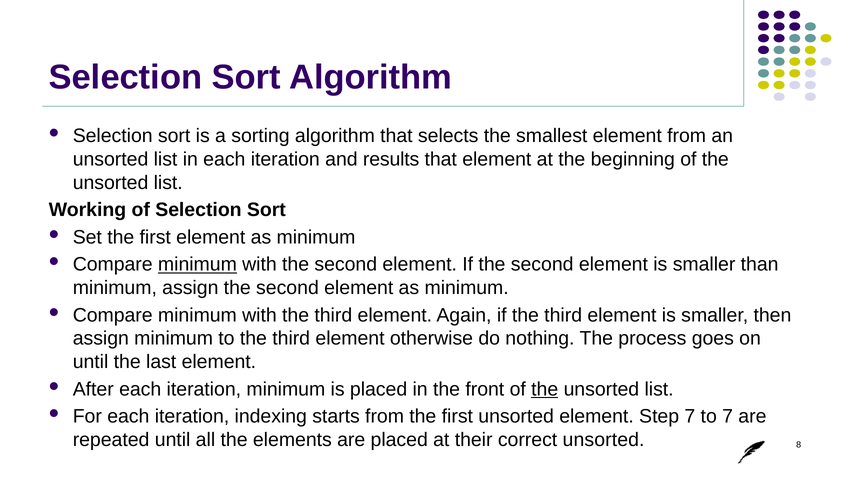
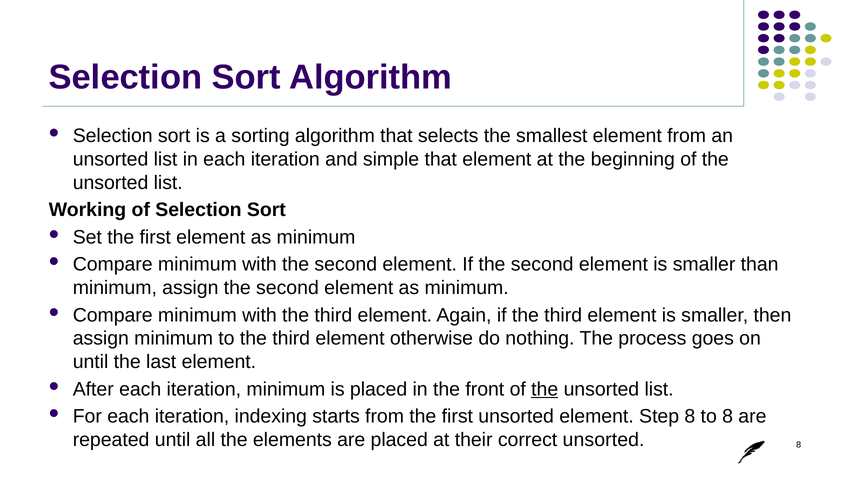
results: results -> simple (391, 159)
minimum underline: present -> none (197, 265)
Step 7: 7 -> 8 (690, 416)
to 7: 7 -> 8 (728, 416)
